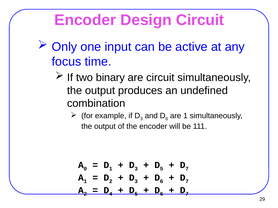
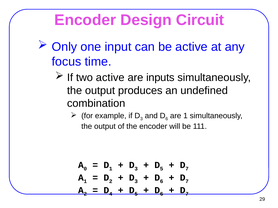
two binary: binary -> active (110, 78)
are circuit: circuit -> inputs (160, 78)
